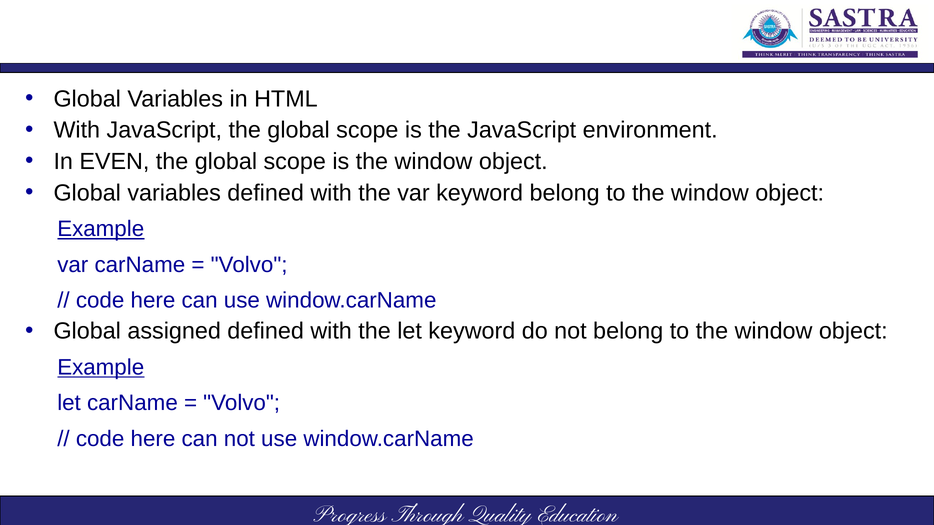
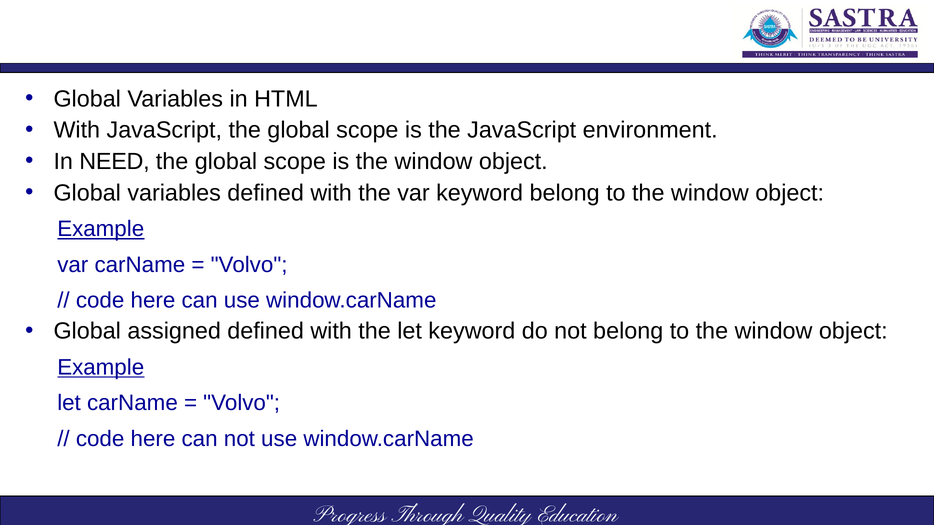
EVEN: EVEN -> NEED (115, 162)
